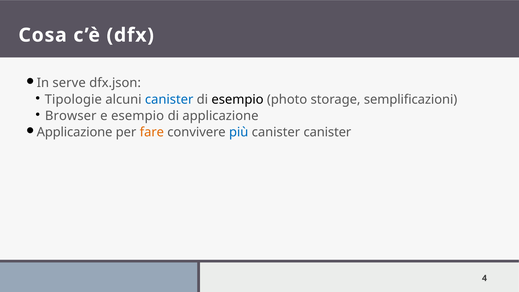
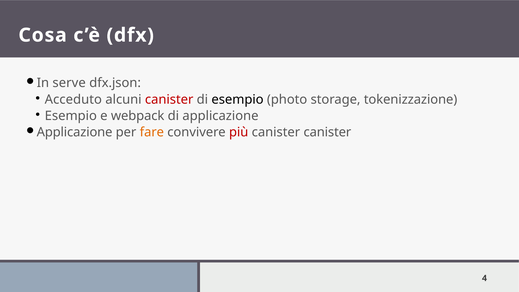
Tipologie: Tipologie -> Acceduto (73, 99)
canister colour: blue -> red (169, 99)
semplificazioni: semplificazioni -> tokenizzazione (411, 99)
Browser: Browser -> Esempio (71, 116)
e esempio: esempio -> webpack (138, 116)
più colour: blue -> red (239, 132)
